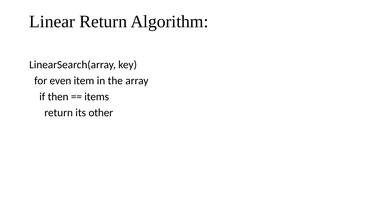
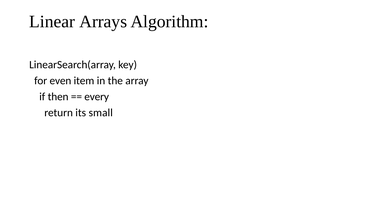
Linear Return: Return -> Arrays (103, 22)
items: items -> every (97, 97)
other: other -> small (101, 113)
